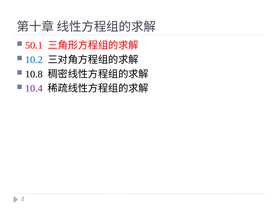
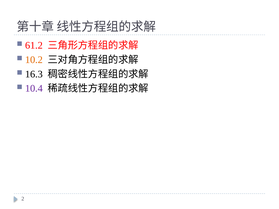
50.1: 50.1 -> 61.2 (34, 45)
10.2 colour: blue -> orange (34, 60)
10.8: 10.8 -> 16.3 (34, 74)
